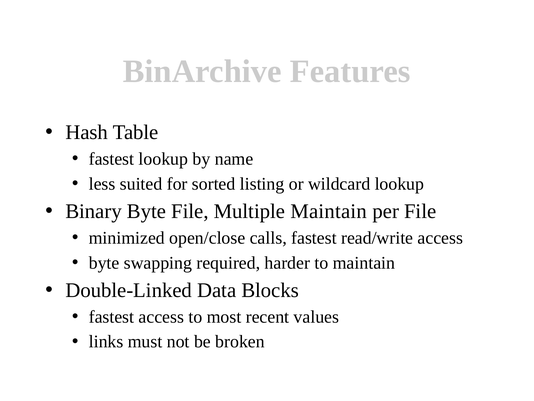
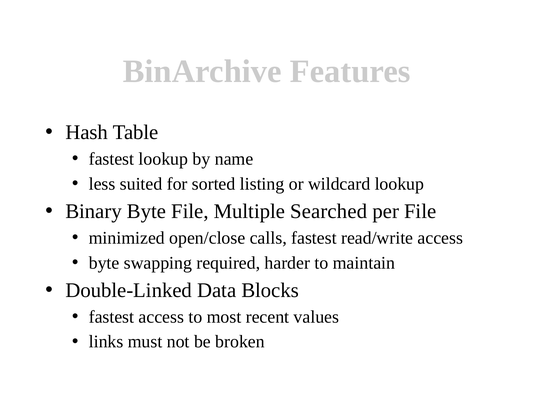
Multiple Maintain: Maintain -> Searched (329, 211)
